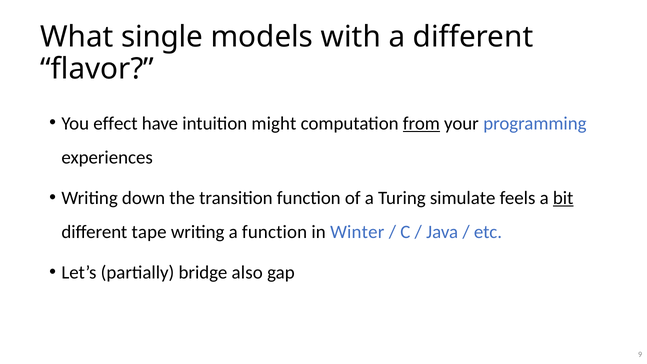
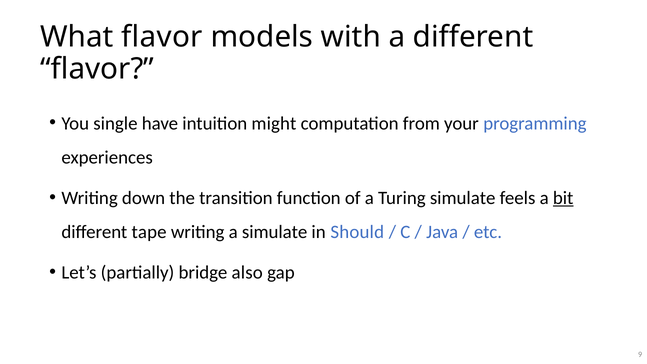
What single: single -> flavor (162, 37)
effect: effect -> single (115, 123)
from underline: present -> none (421, 123)
a function: function -> simulate (275, 232)
Winter: Winter -> Should (357, 232)
